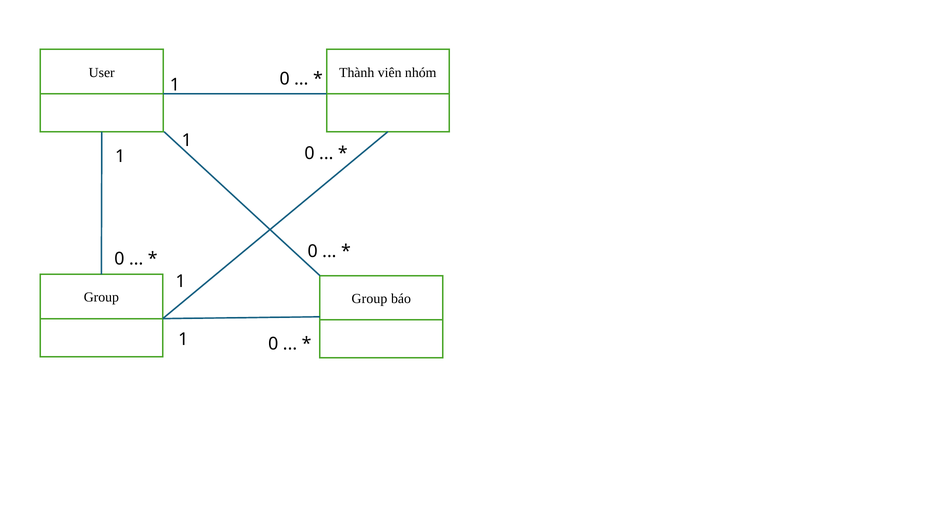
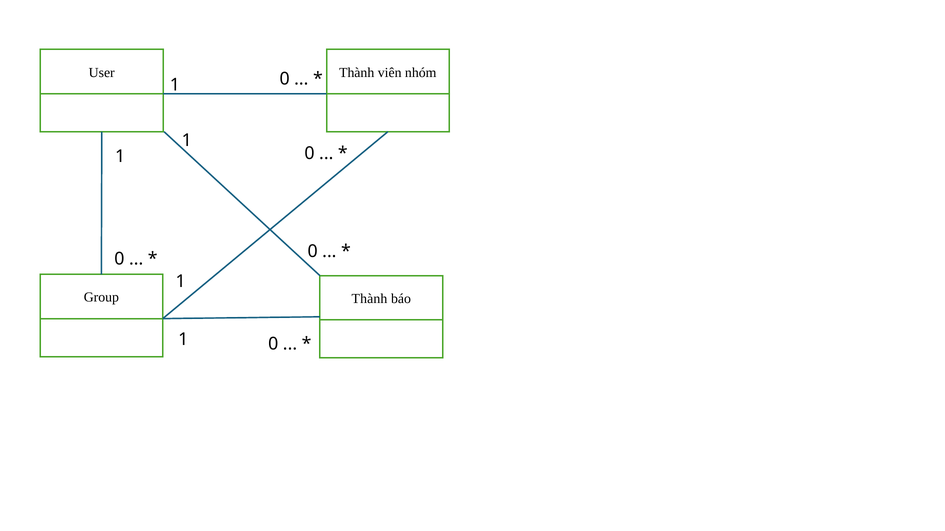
Group Group: Group -> Thành (369, 299)
